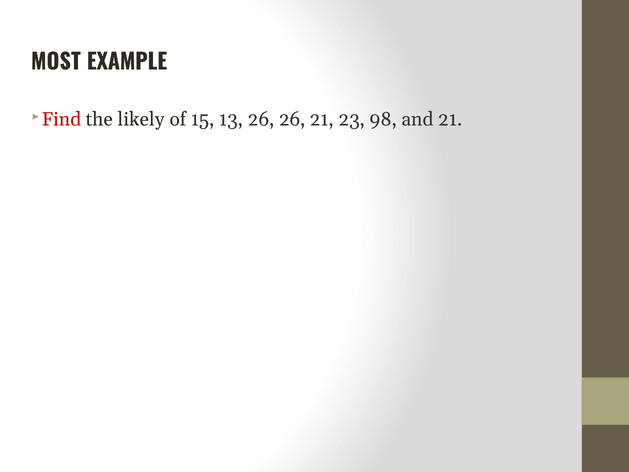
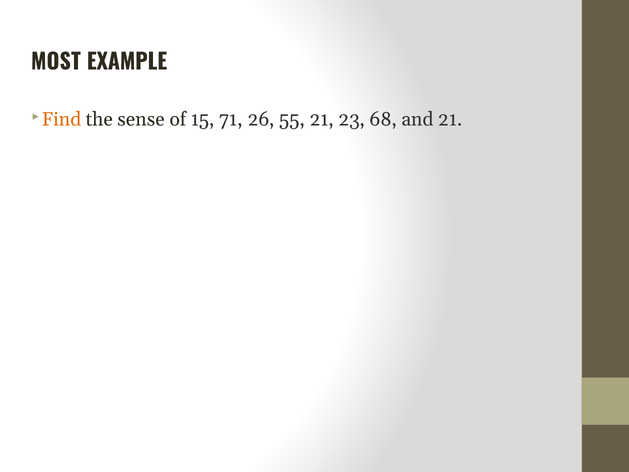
Find colour: red -> orange (61, 119)
likely: likely -> sense (141, 119)
13: 13 -> 71 (231, 119)
26 26: 26 -> 55 (292, 119)
98: 98 -> 68 (383, 119)
